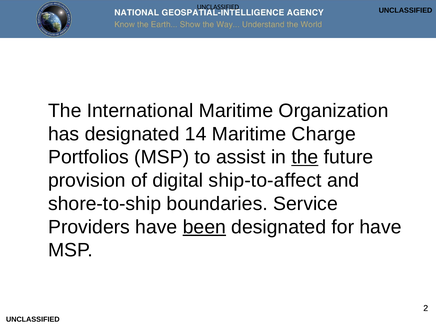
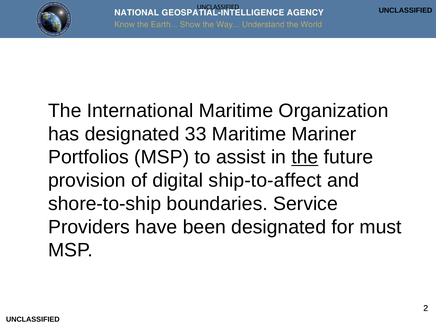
14: 14 -> 33 (196, 134)
Charge: Charge -> Mariner (324, 134)
been underline: present -> none (204, 227)
for have: have -> must (381, 227)
